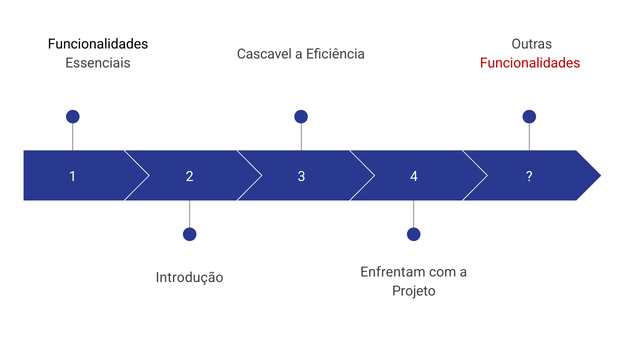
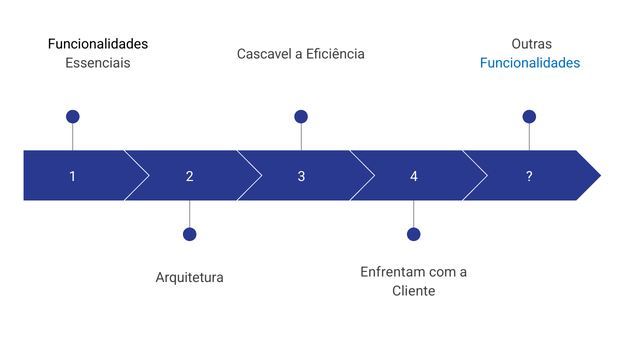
Funcionalidades colour: red -> blue (530, 63)
Introdução: Introdução -> Arquitetura (190, 277)
Projeto: Projeto -> Cliente (414, 291)
